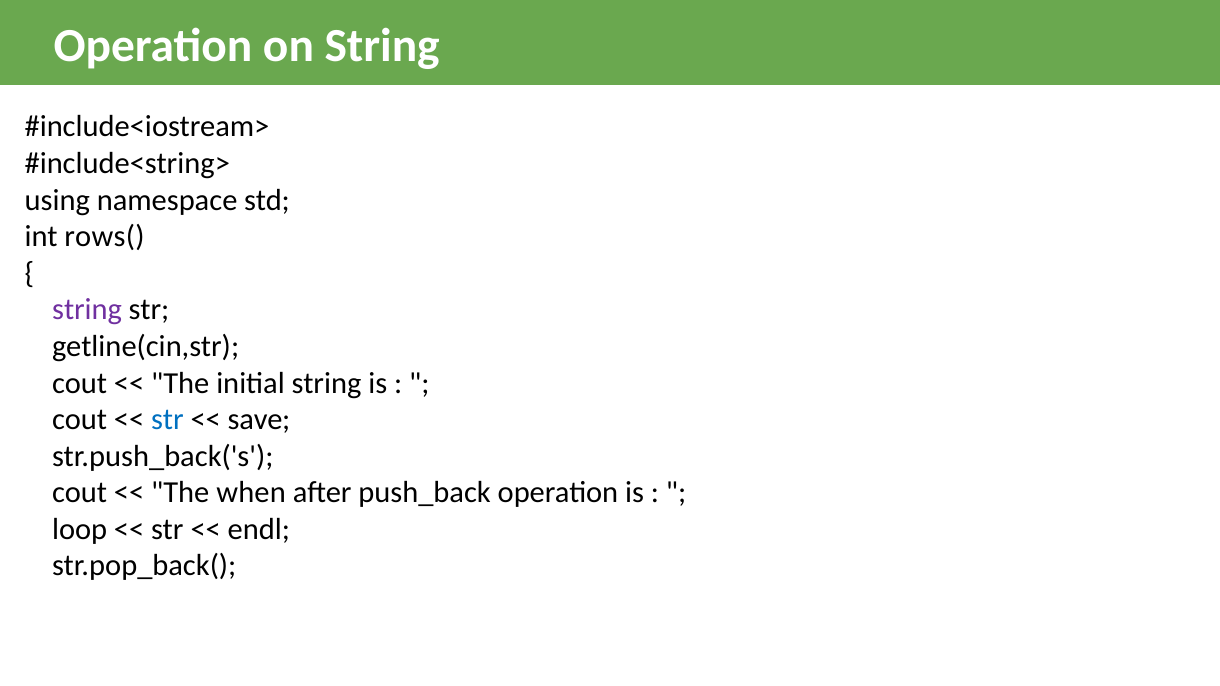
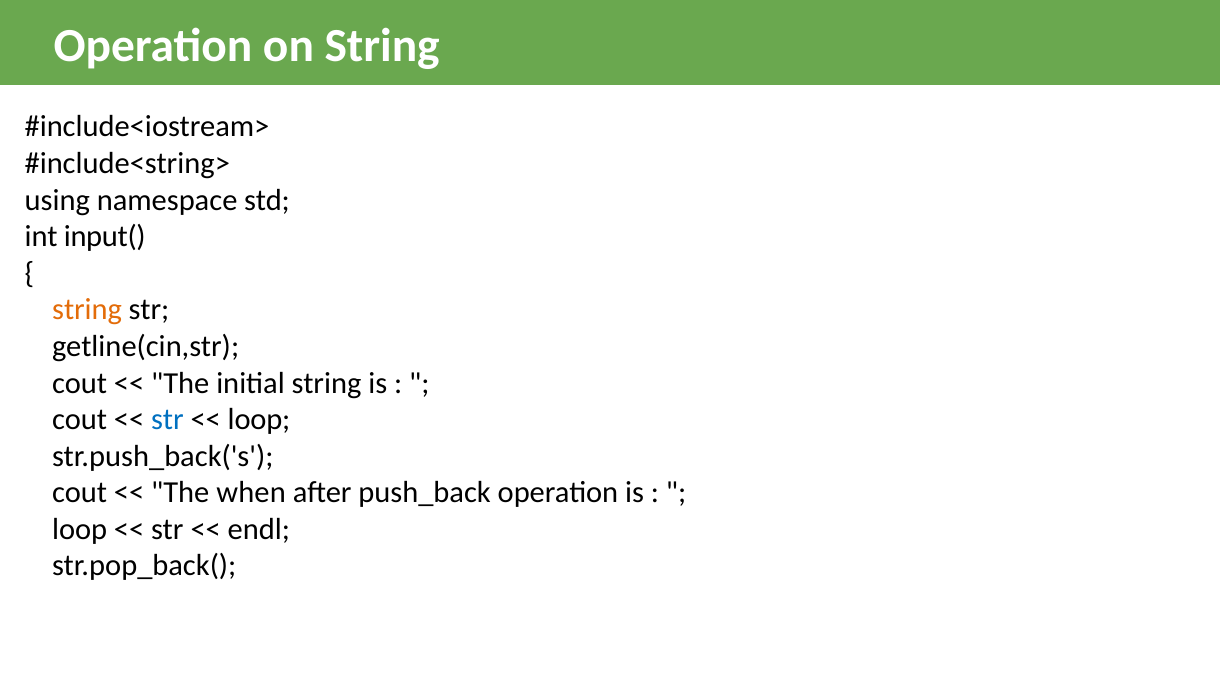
rows(: rows( -> input( (105, 237)
string colour: purple -> orange (87, 310)
save: save -> loop (259, 420)
